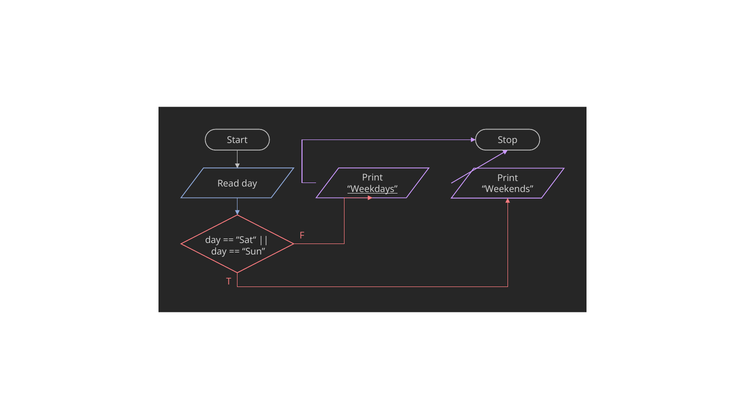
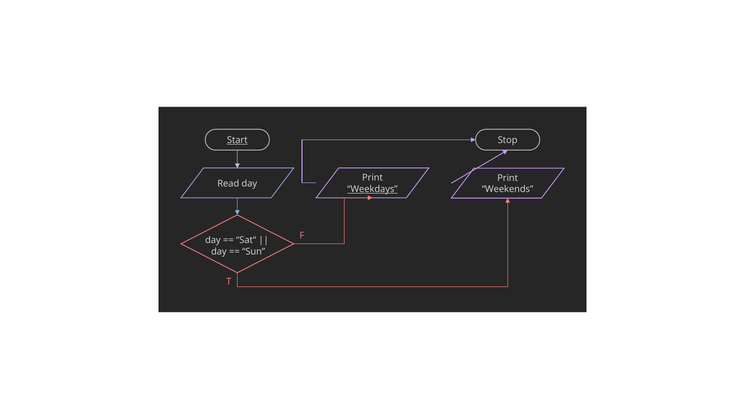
Start underline: none -> present (237, 140)
